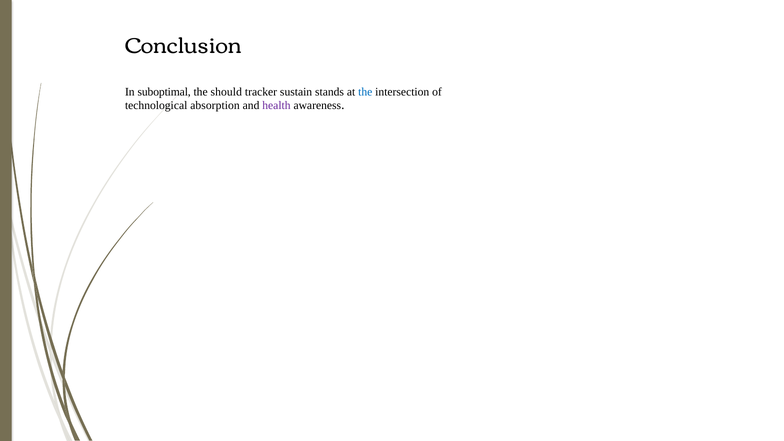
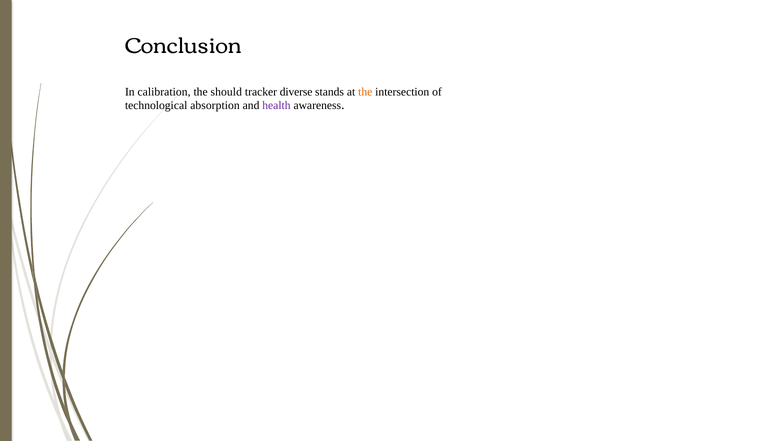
suboptimal: suboptimal -> calibration (164, 92)
sustain: sustain -> diverse (296, 92)
the colour: blue -> orange (365, 92)
